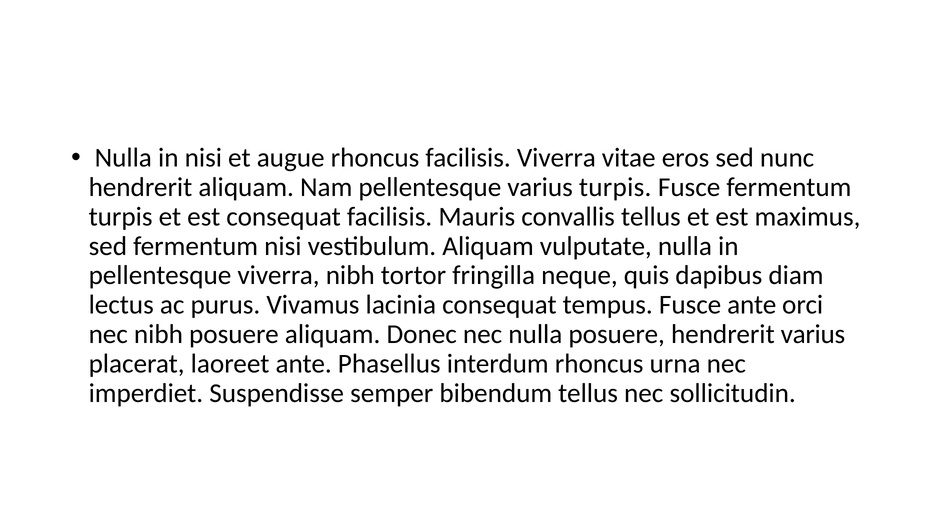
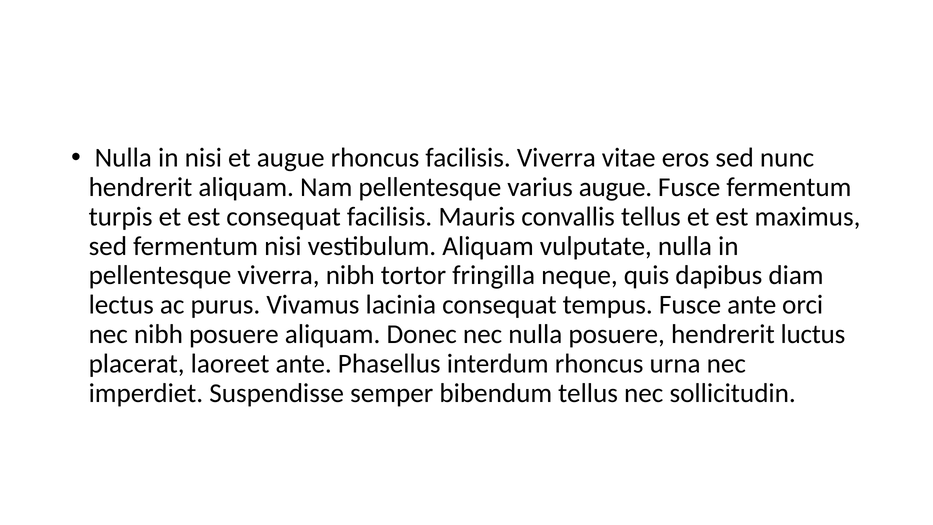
varius turpis: turpis -> augue (615, 187)
hendrerit varius: varius -> luctus (813, 334)
